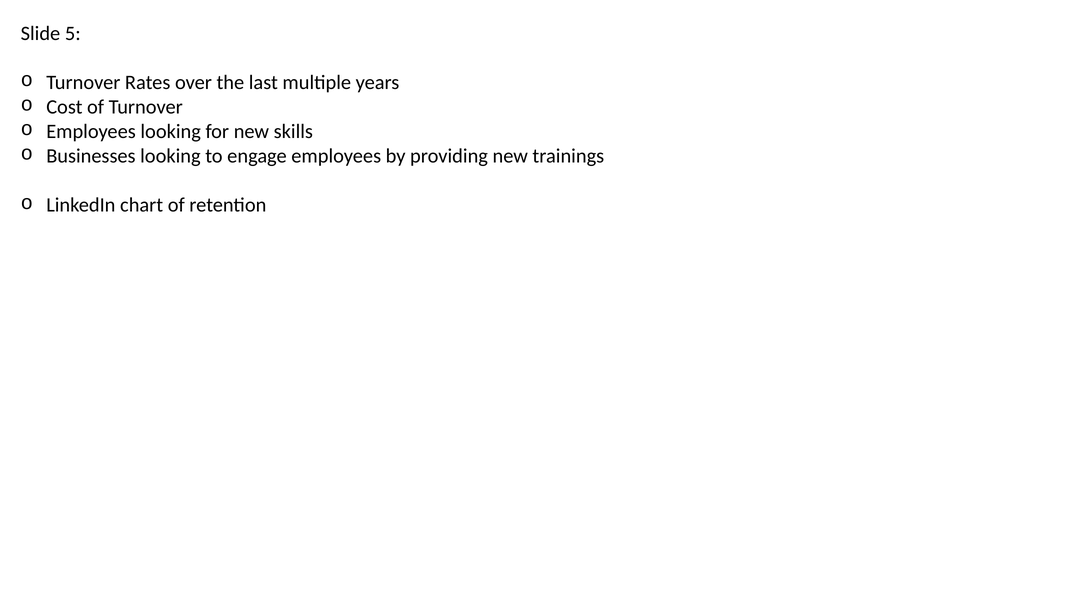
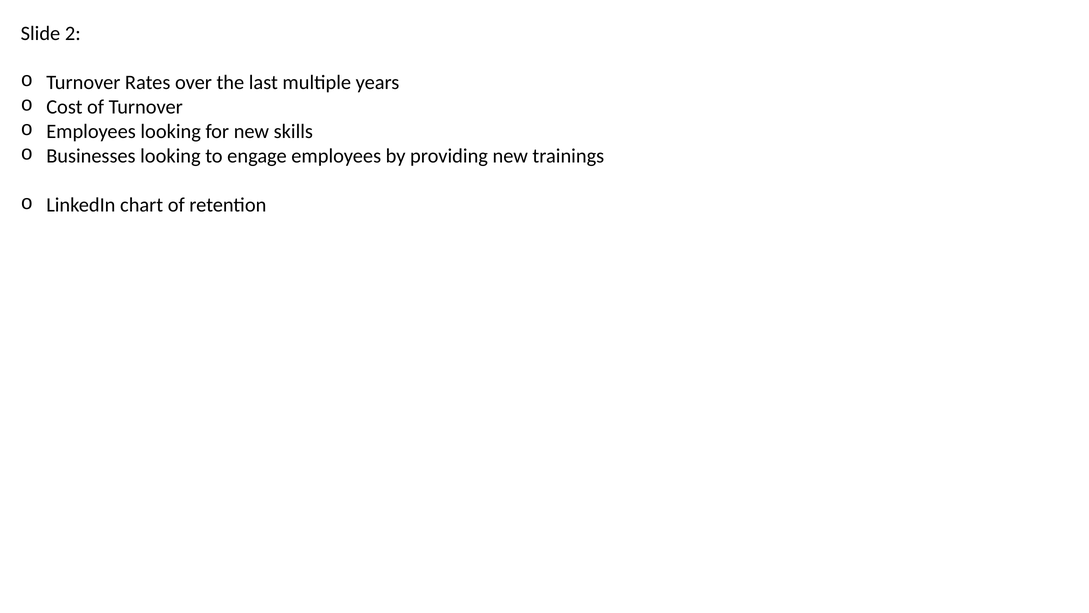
5: 5 -> 2 (73, 33)
